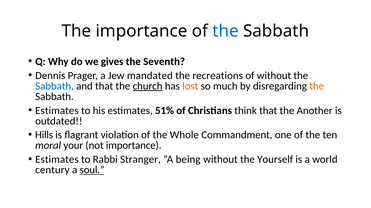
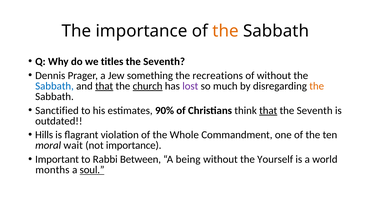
the colour: blue -> orange (226, 31)
gives: gives -> titles (112, 62)
mandated: mandated -> something (150, 76)
that underline: none -> present (104, 86)
lost colour: orange -> purple (190, 86)
Estimates: Estimates -> Sanctified (57, 111)
51%: 51% -> 90% (165, 111)
that underline: none -> present (268, 111)
Another: Another -> Seventh (315, 111)
your: your -> wait (73, 146)
Estimates: Estimates -> Important (57, 160)
Stranger: Stranger -> Between (140, 160)
century: century -> months (52, 170)
